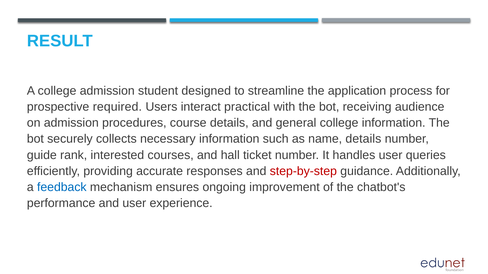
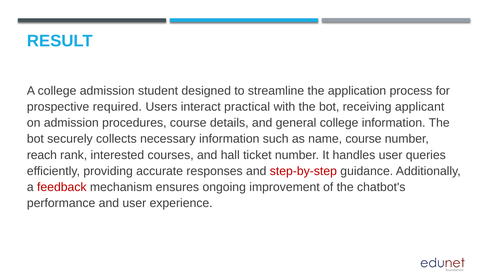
audience: audience -> applicant (420, 107)
name details: details -> course (364, 139)
guide: guide -> reach (42, 155)
feedback colour: blue -> red (62, 187)
